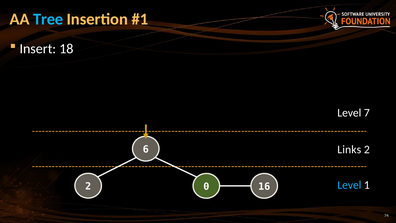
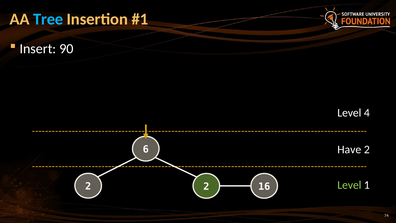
18: 18 -> 90 (66, 49)
7: 7 -> 4 (367, 113)
Links: Links -> Have (349, 149)
Level colour: light blue -> light green (349, 185)
2 0: 0 -> 2 (206, 186)
